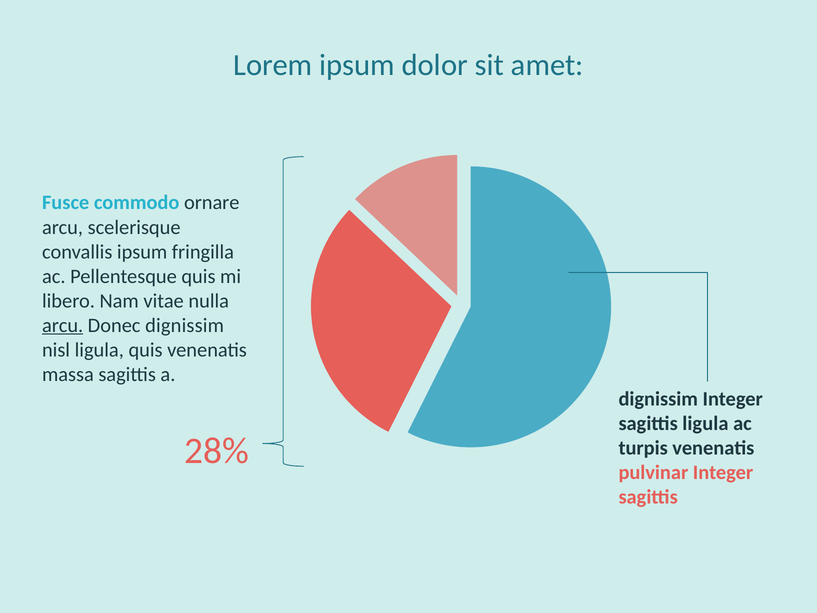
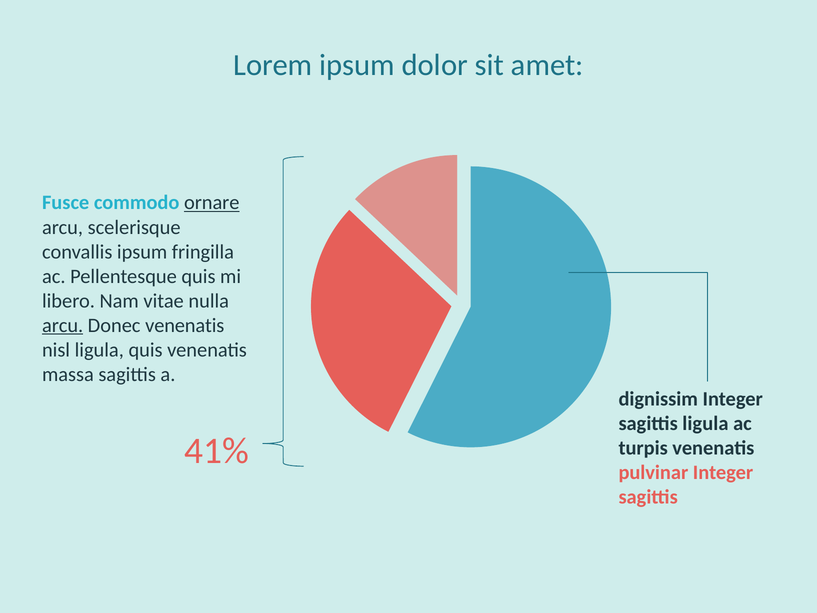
ornare underline: none -> present (212, 203)
Donec dignissim: dignissim -> venenatis (185, 325)
28%: 28% -> 41% (217, 451)
